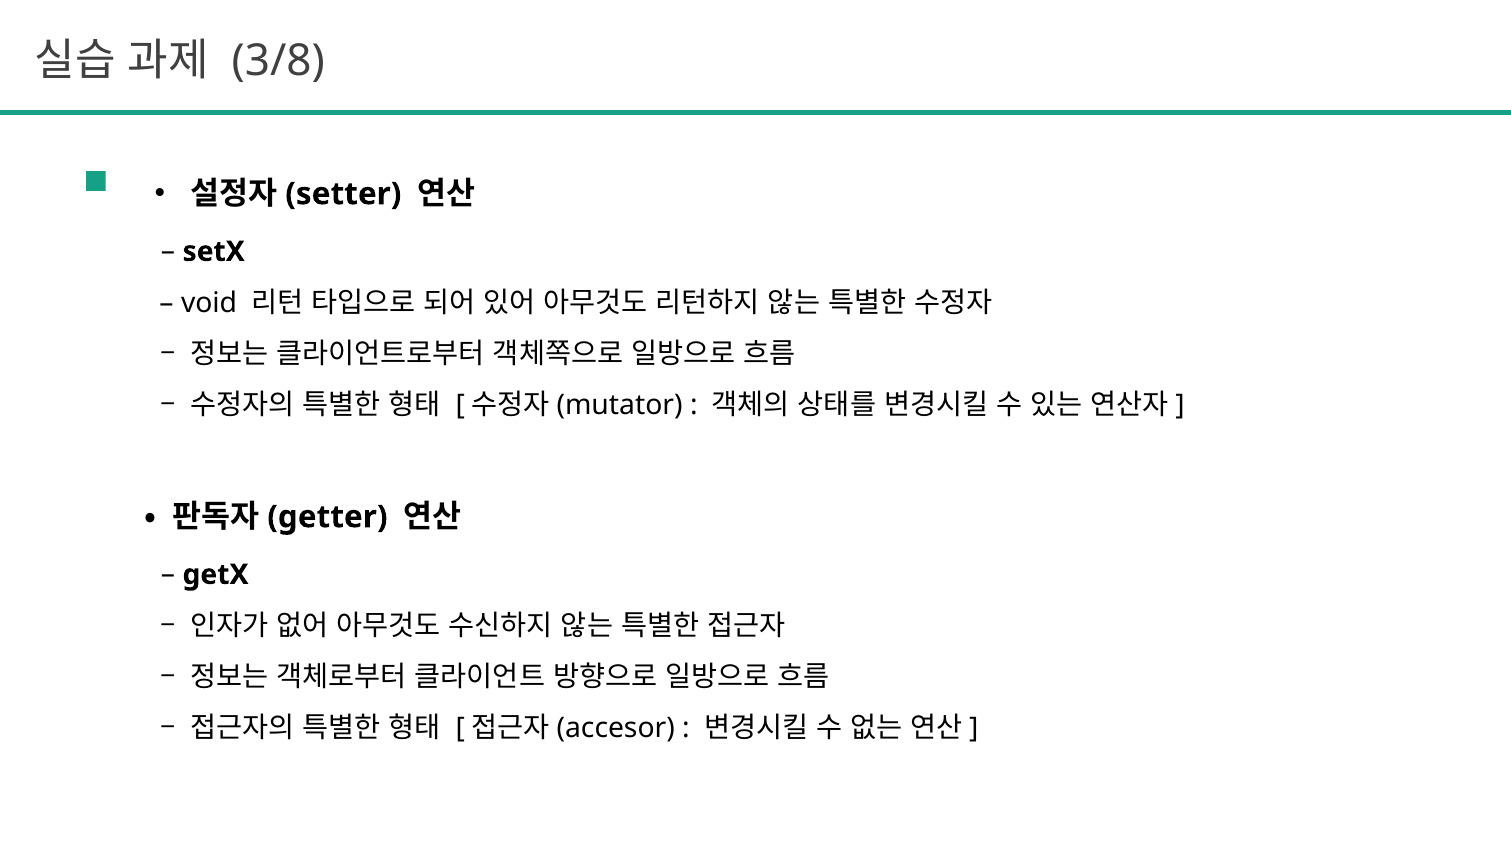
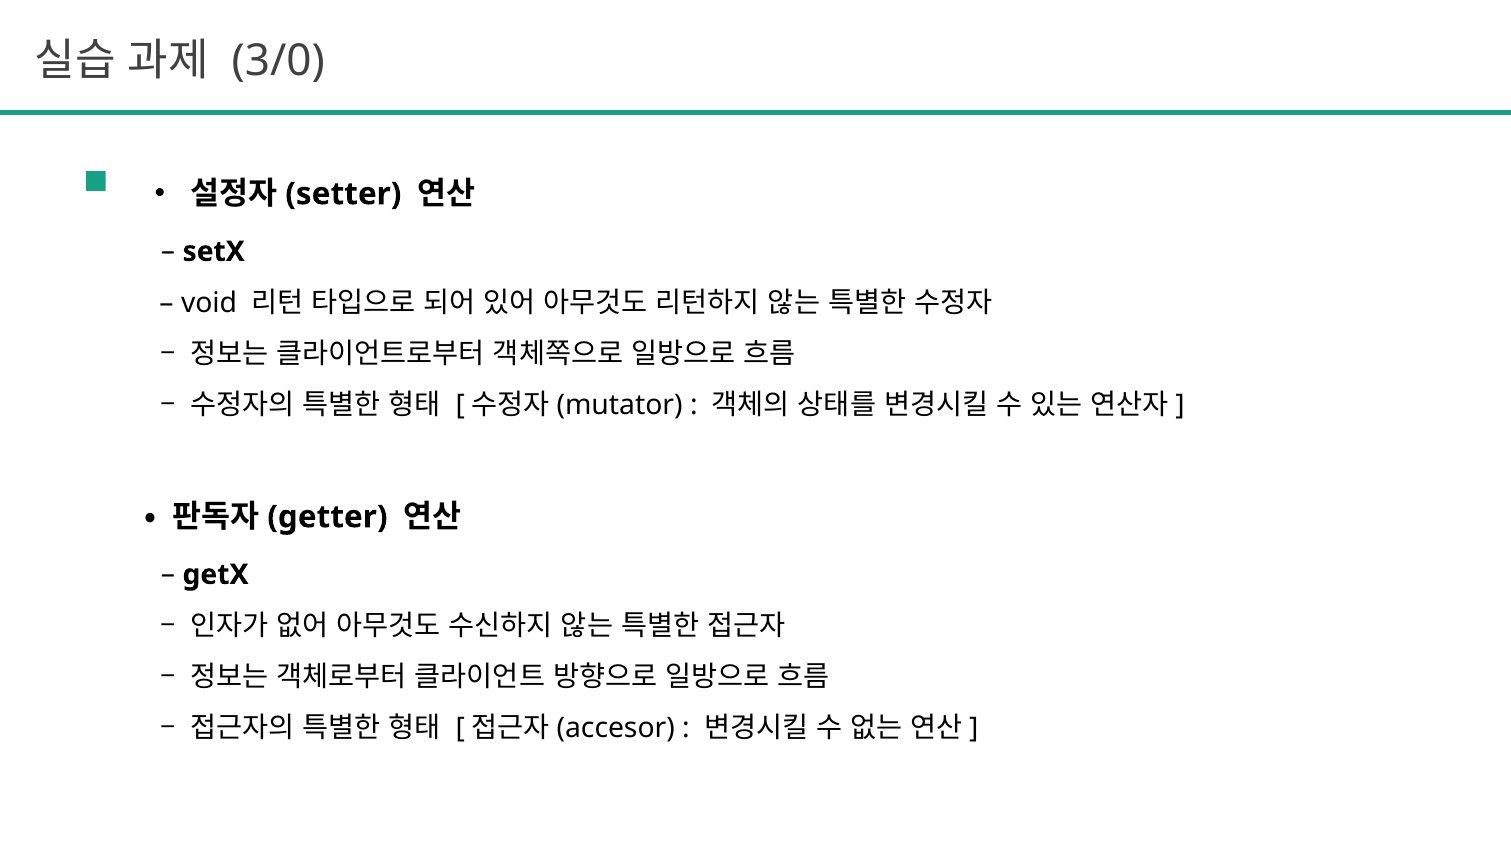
3/8: 3/8 -> 3/0 (278, 61)
